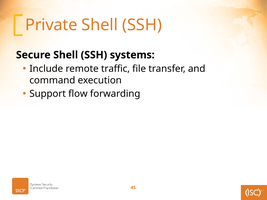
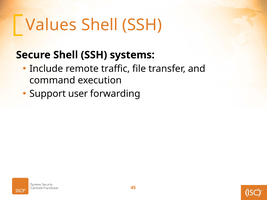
Private: Private -> Values (51, 25)
flow: flow -> user (78, 94)
